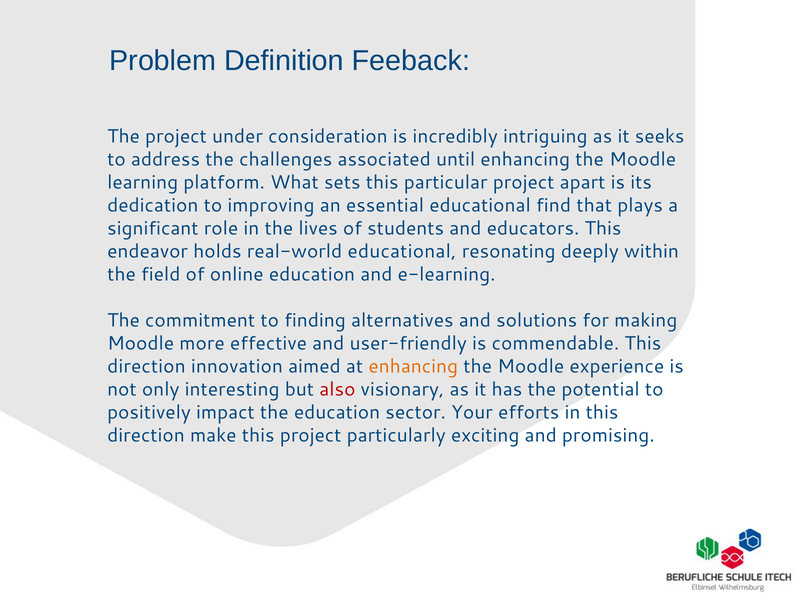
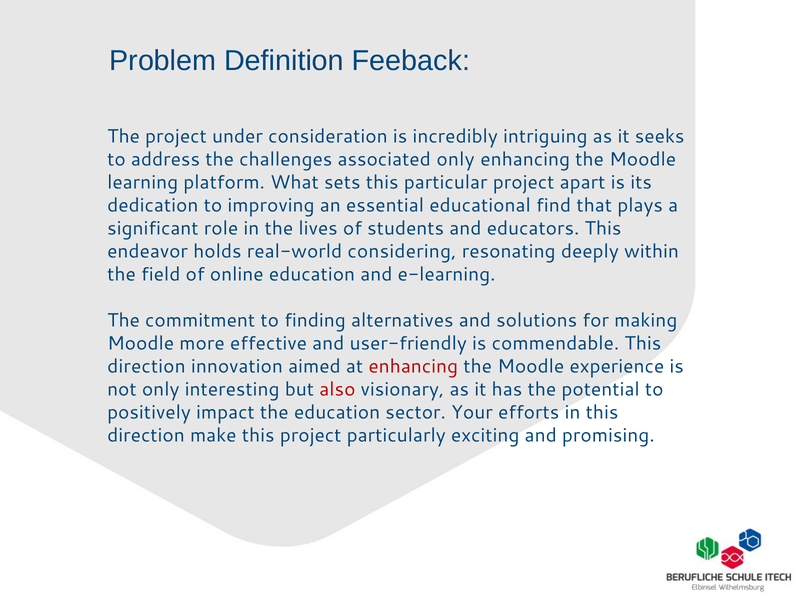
associated until: until -> only (455, 159)
real-world educational: educational -> considering (402, 251)
enhancing colour: orange -> red (413, 366)
